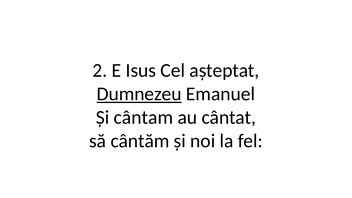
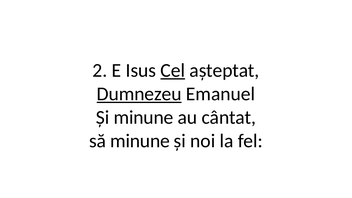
Cel underline: none -> present (173, 70)
Și cântam: cântam -> minune (144, 117)
să cântăm: cântăm -> minune (140, 141)
